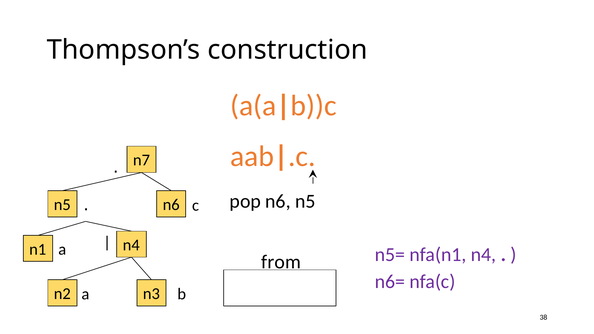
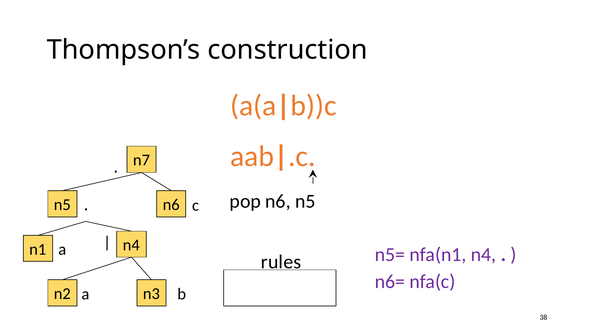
from: from -> rules (281, 262)
